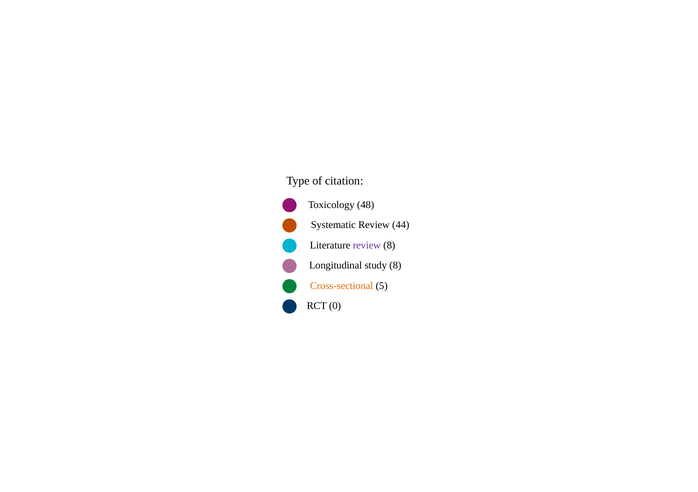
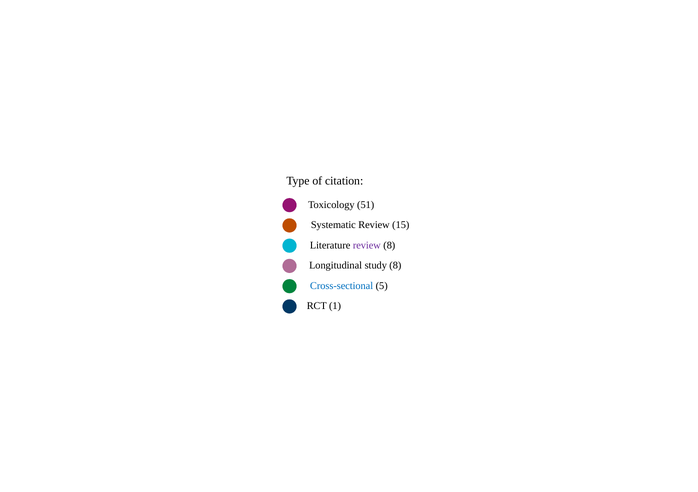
48: 48 -> 51 (366, 205)
44: 44 -> 15 (401, 225)
Cross-sectional colour: orange -> blue (342, 286)
0: 0 -> 1 (335, 306)
